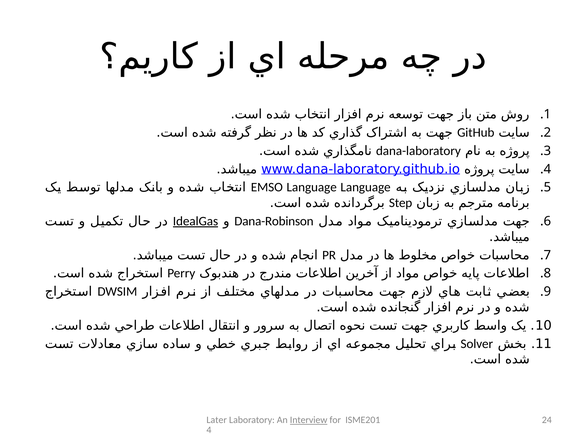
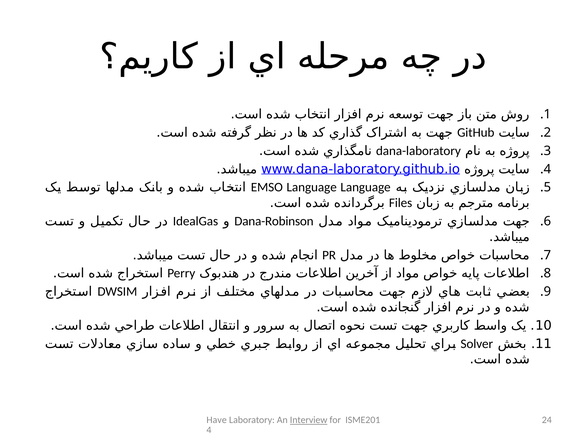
Step: Step -> Files (401, 203)
IdealGas underline: present -> none (195, 221)
Later: Later -> Have (217, 420)
